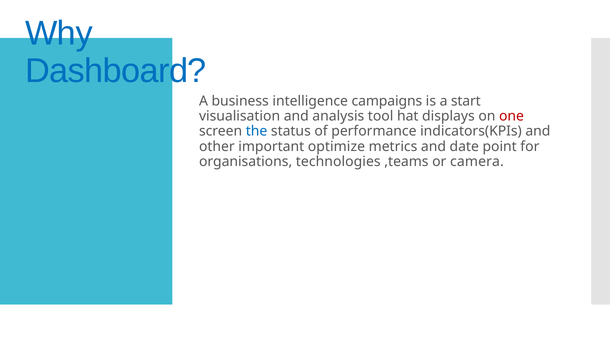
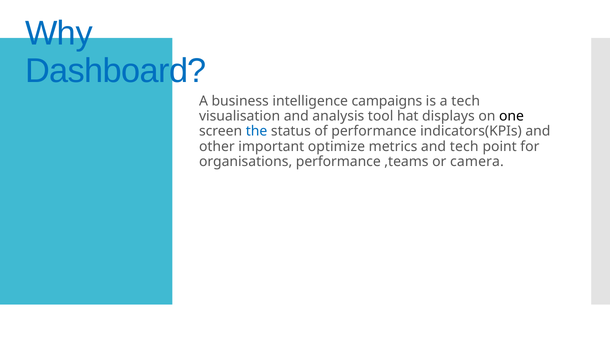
a start: start -> tech (466, 101)
one colour: red -> black (512, 116)
and date: date -> tech (464, 146)
organisations technologies: technologies -> performance (338, 162)
